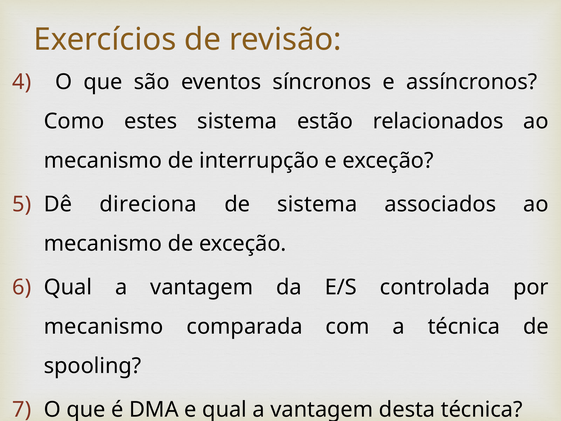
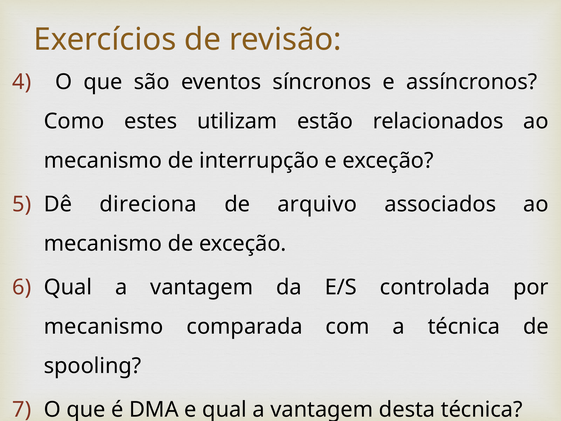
estes sistema: sistema -> utilizam (237, 121)
de sistema: sistema -> arquivo (317, 204)
